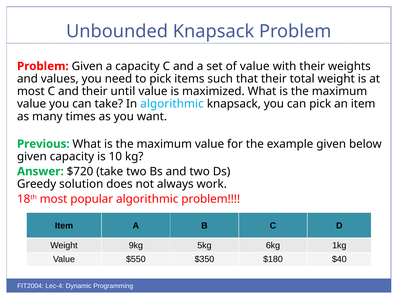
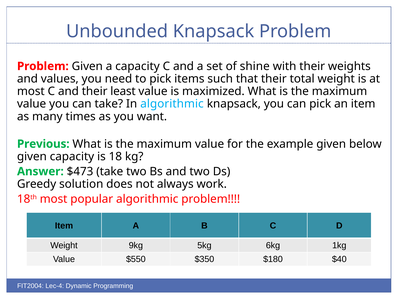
of value: value -> shine (255, 66)
until: until -> least (123, 91)
10: 10 -> 18 (115, 156)
$720: $720 -> $473 (80, 171)
